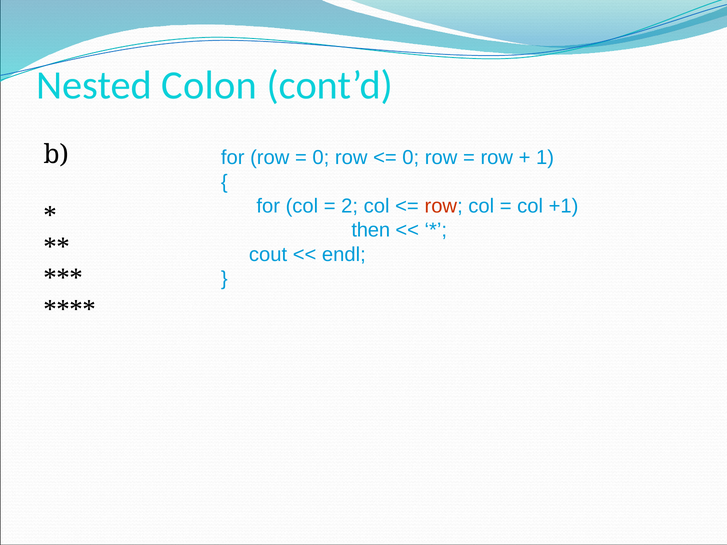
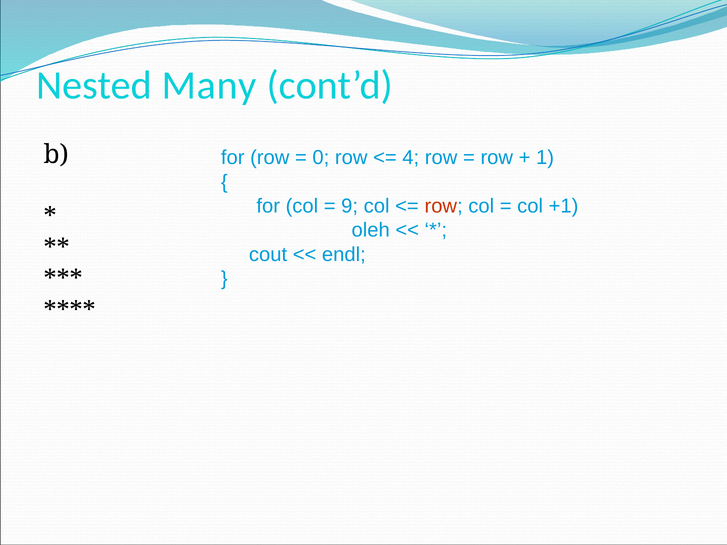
Colon: Colon -> Many (209, 85)
0: 0 -> 4 (411, 158)
2: 2 -> 9 (350, 206)
then: then -> oleh (371, 230)
